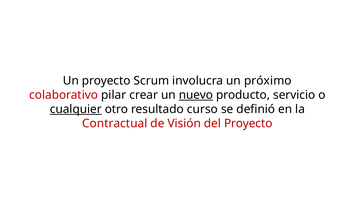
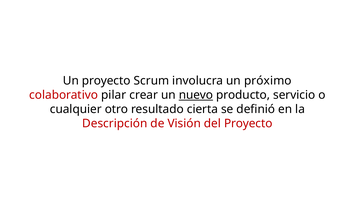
cualquier underline: present -> none (76, 109)
curso: curso -> cierta (202, 109)
Contractual: Contractual -> Descripción (115, 123)
